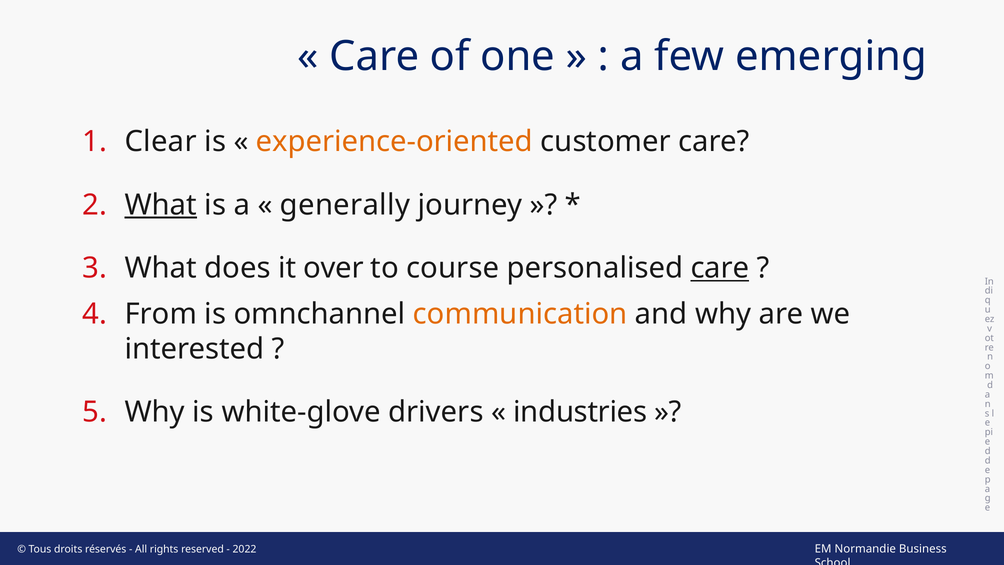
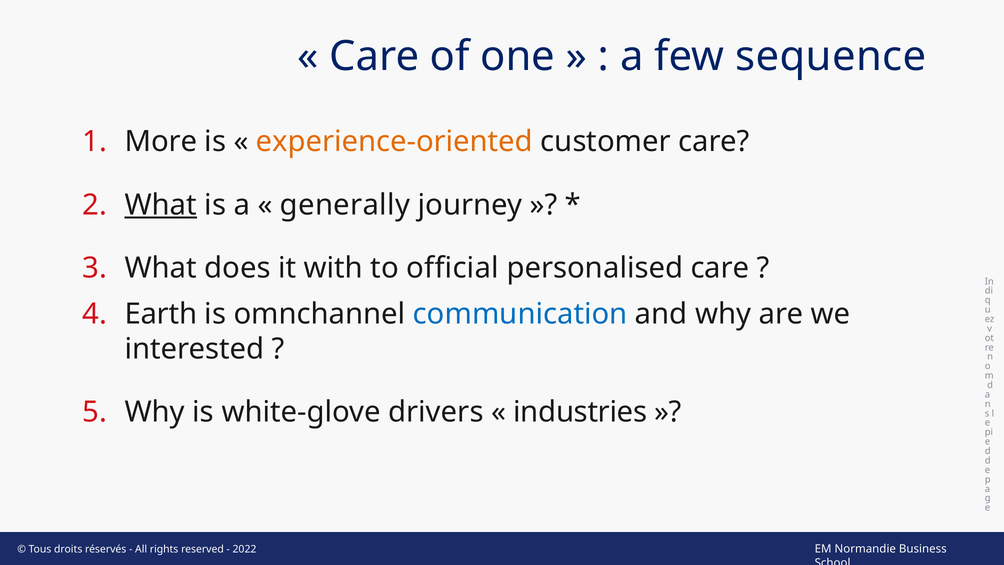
emerging: emerging -> sequence (831, 57)
Clear: Clear -> More (161, 142)
over: over -> with (333, 268)
course: course -> official (453, 268)
care underline: present -> none (720, 268)
From: From -> Earth (161, 314)
communication colour: orange -> blue (520, 314)
